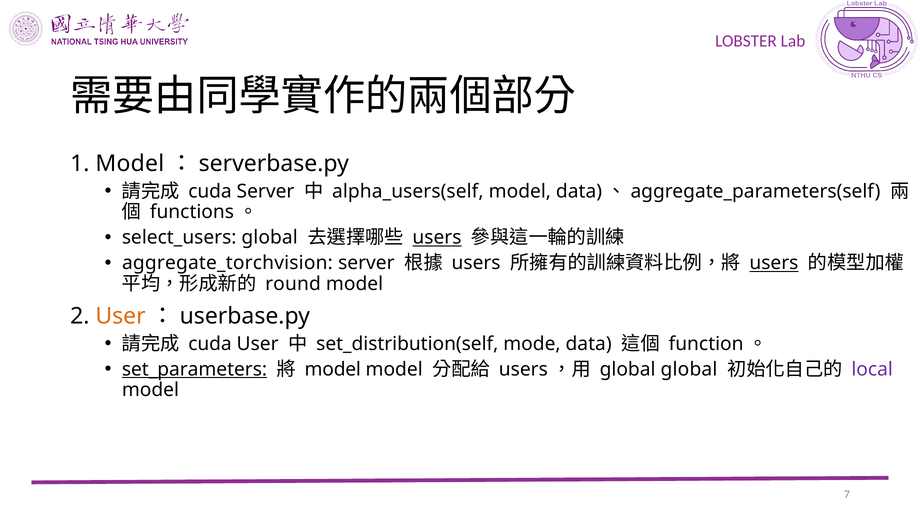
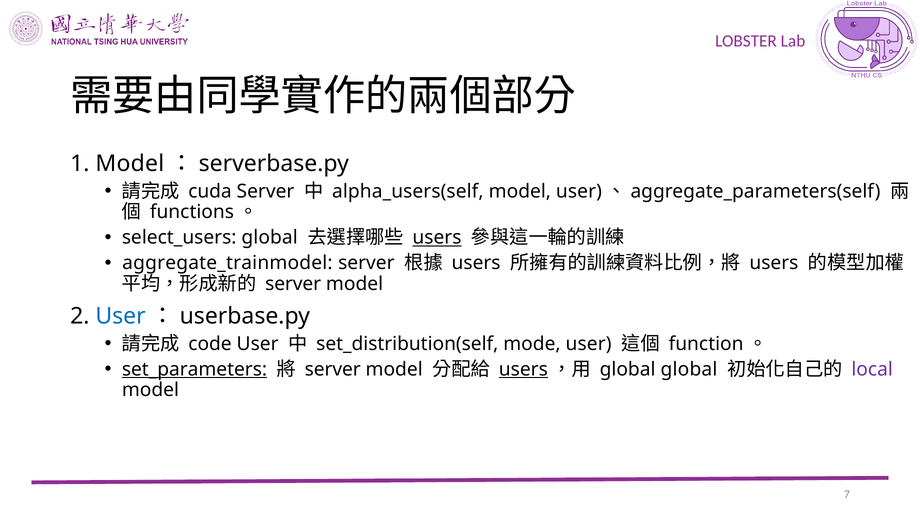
model data: data -> user (579, 191)
aggregate_torchvision: aggregate_torchvision -> aggregate_trainmodel (227, 263)
users underline: present -> none (774, 263)
round: round -> server (293, 284)
User colour: orange -> blue (121, 316)
cuda: cuda -> code (210, 344)
mode data: data -> user (589, 344)
model: model -> server (333, 369)
users underline: none -> present (523, 369)
